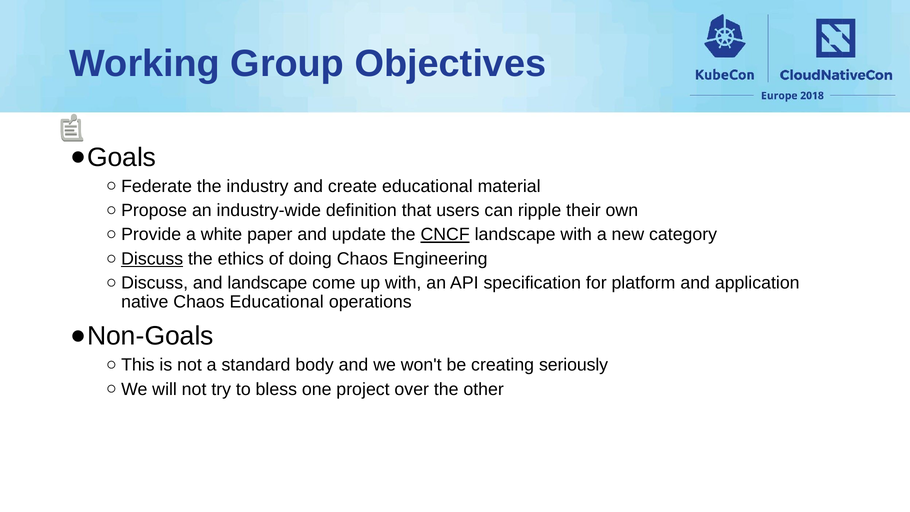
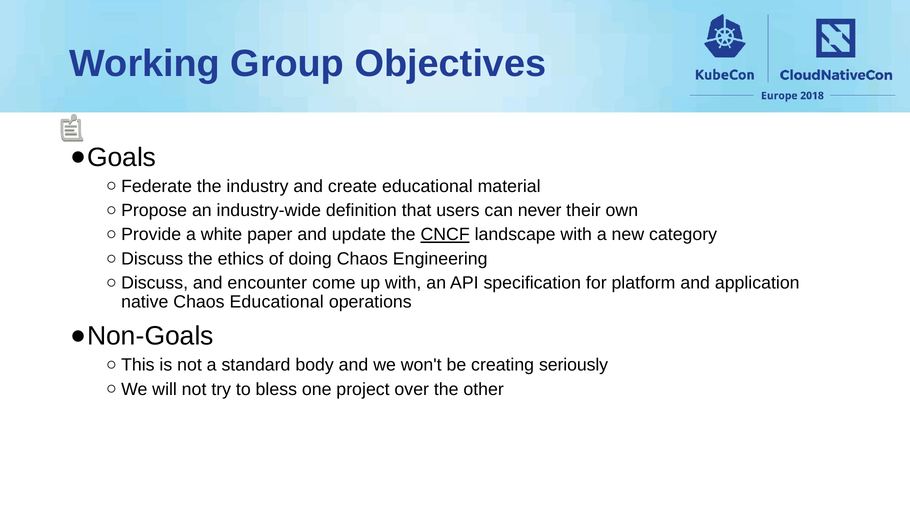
ripple: ripple -> never (540, 210)
Discuss underline: present -> none (152, 259)
and landscape: landscape -> encounter (267, 283)
